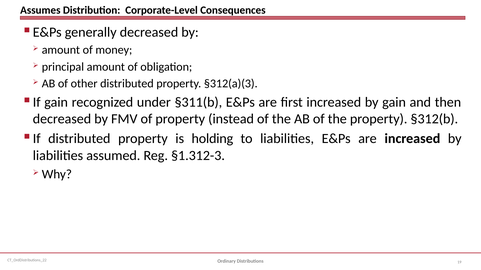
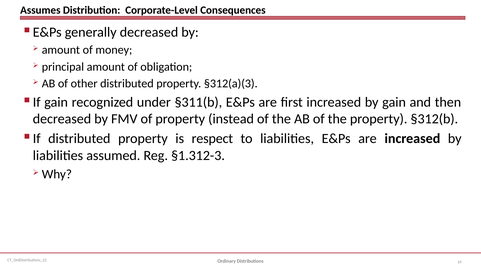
holding: holding -> respect (212, 139)
